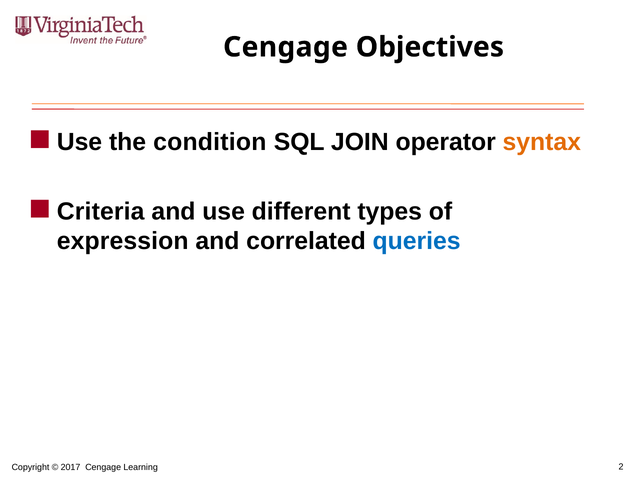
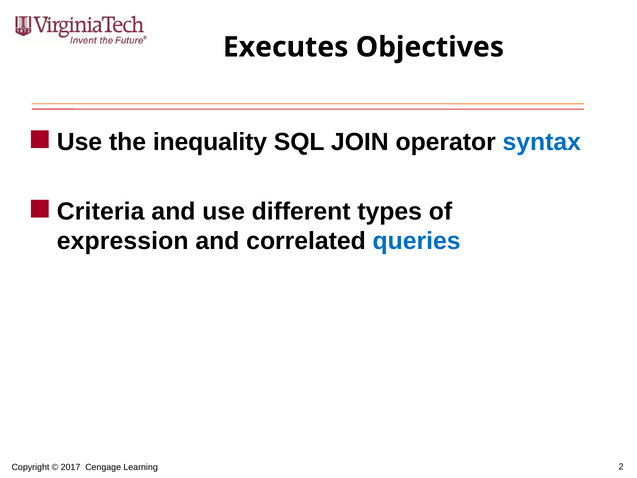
Cengage: Cengage -> Executes (286, 47)
condition: condition -> inequality (210, 142)
syntax colour: orange -> blue (542, 142)
